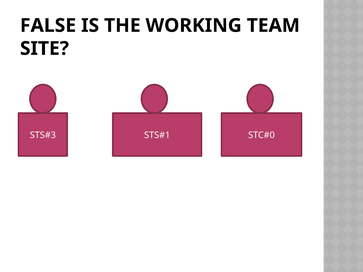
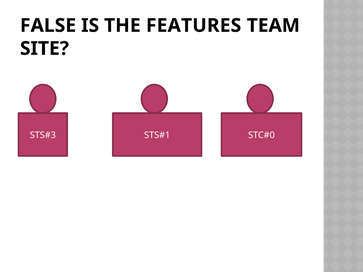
WORKING: WORKING -> FEATURES (194, 26)
